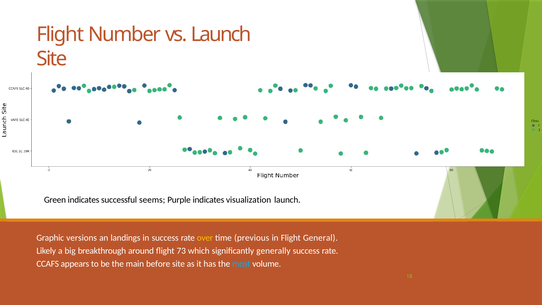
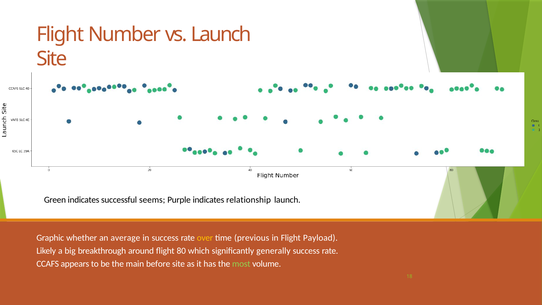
visualization: visualization -> relationship (249, 200)
versions: versions -> whether (82, 238)
landings: landings -> average (125, 238)
General: General -> Payload (320, 238)
73: 73 -> 80 (181, 251)
most colour: light blue -> light green (241, 264)
